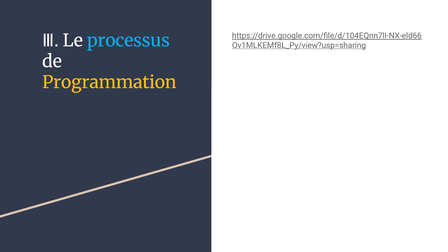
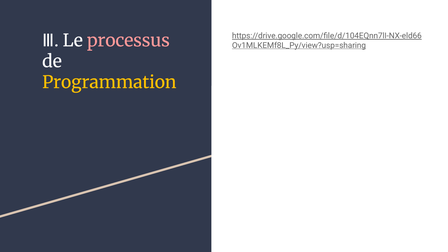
processus colour: light blue -> pink (128, 41)
